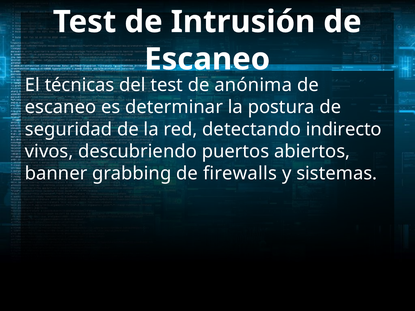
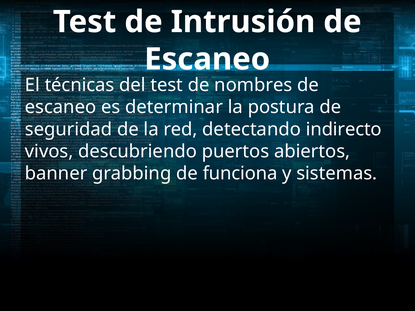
anónima: anónima -> nombres (253, 85)
firewalls: firewalls -> funciona (240, 174)
